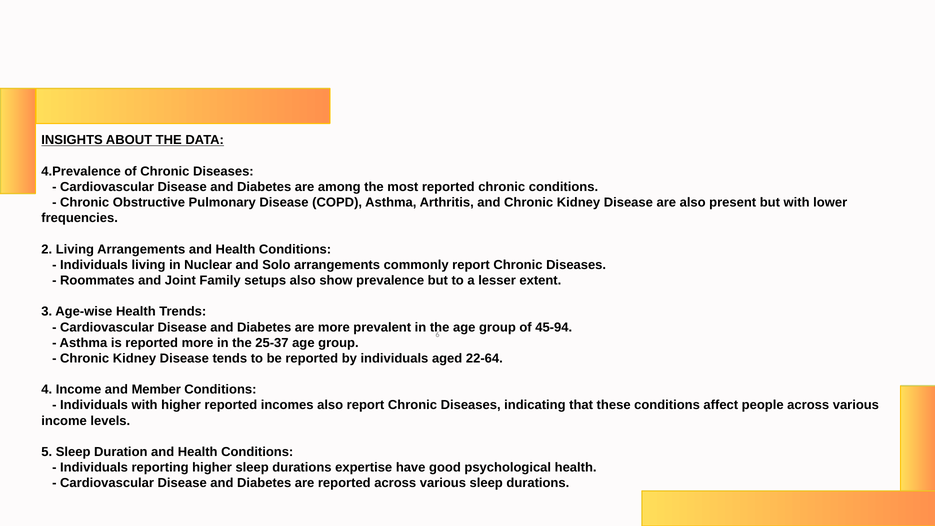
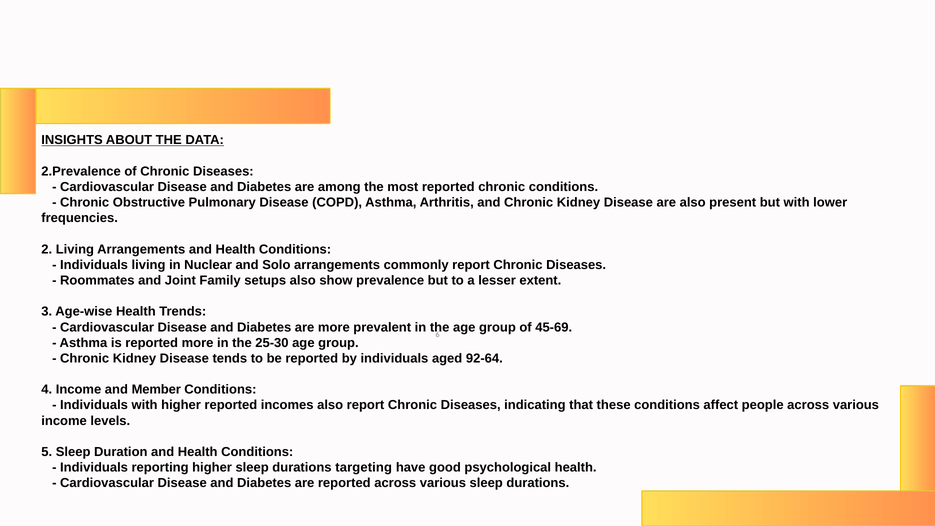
4.Prevalence: 4.Prevalence -> 2.Prevalence (81, 171)
45-94: 45-94 -> 45-69 (554, 327)
25-37: 25-37 -> 25-30 (272, 343)
22-64: 22-64 -> 92-64 (484, 358)
expertise: expertise -> targeting (364, 468)
